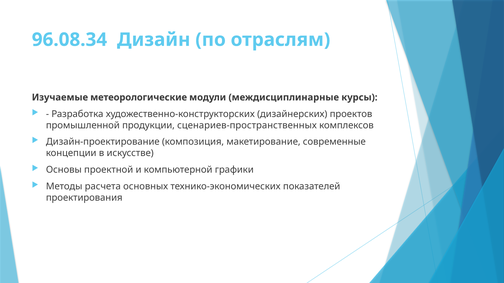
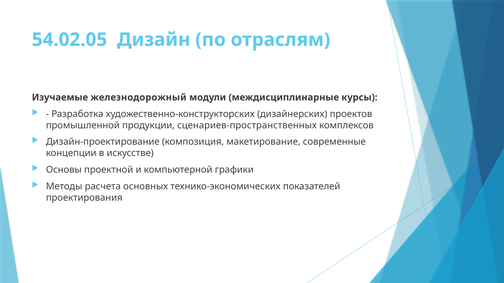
96.08.34: 96.08.34 -> 54.02.05 (69, 40)
метеорологические: метеорологические -> железнодорожный (139, 98)
